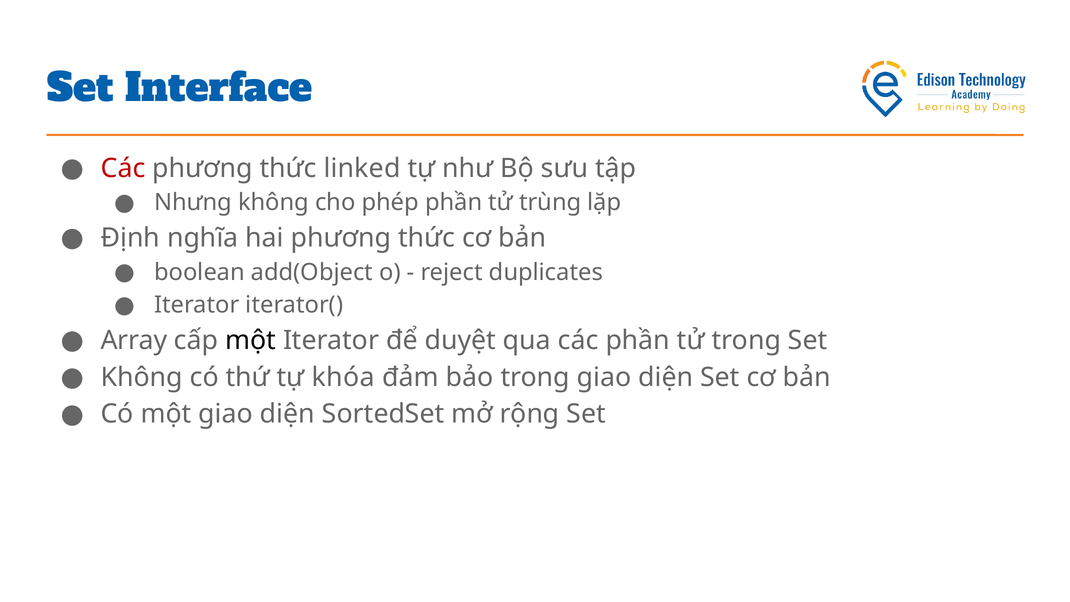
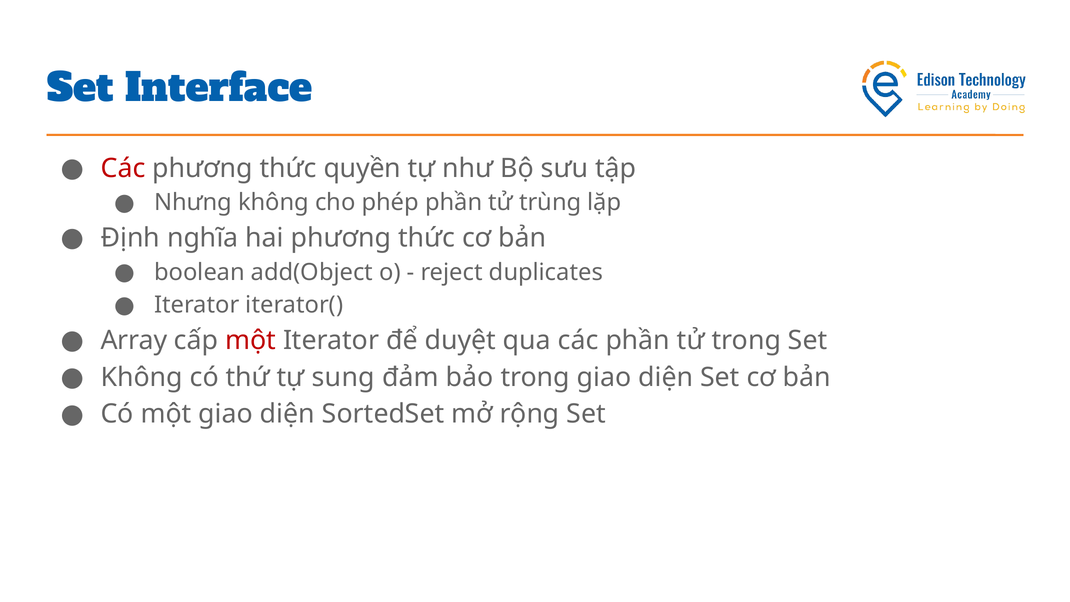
linked: linked -> quyền (362, 168)
một colour: black -> red (251, 340)
khóa: khóa -> sung (343, 377)
